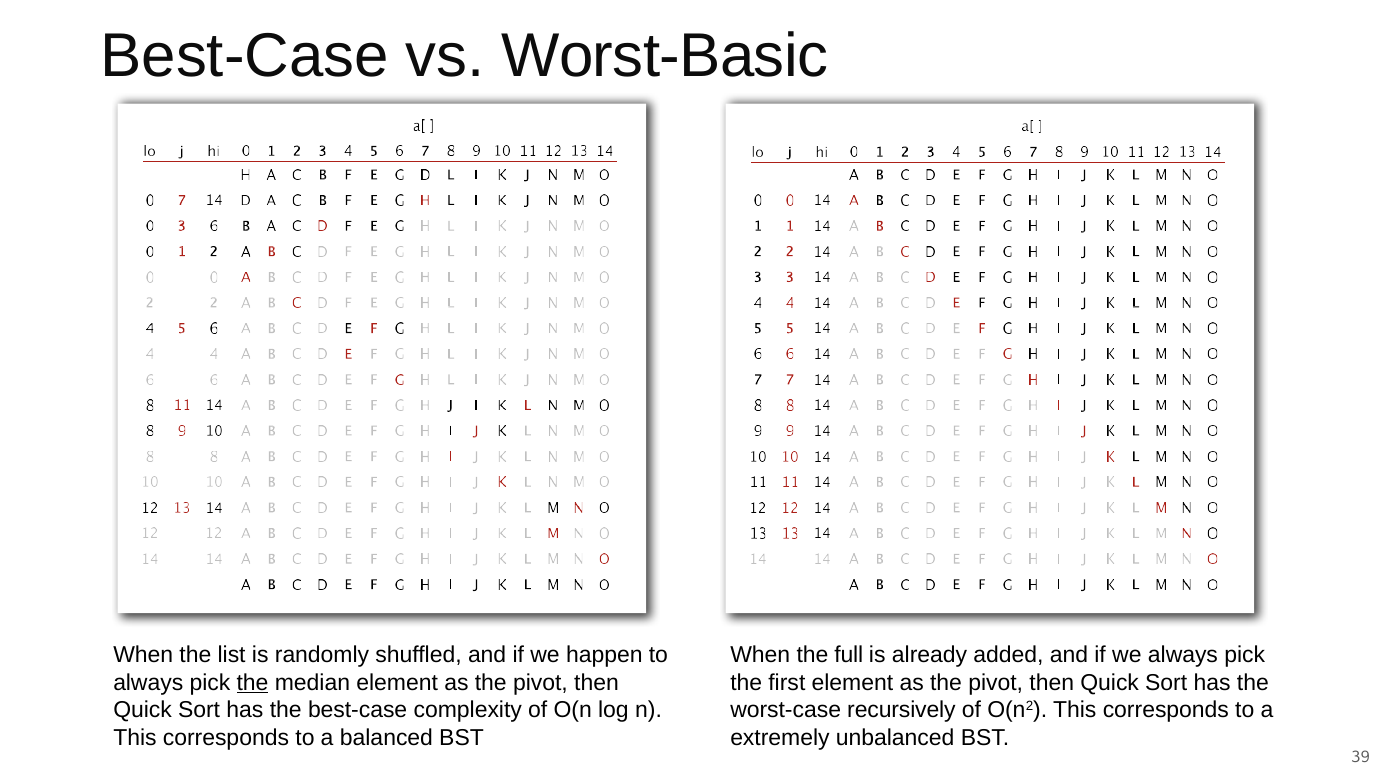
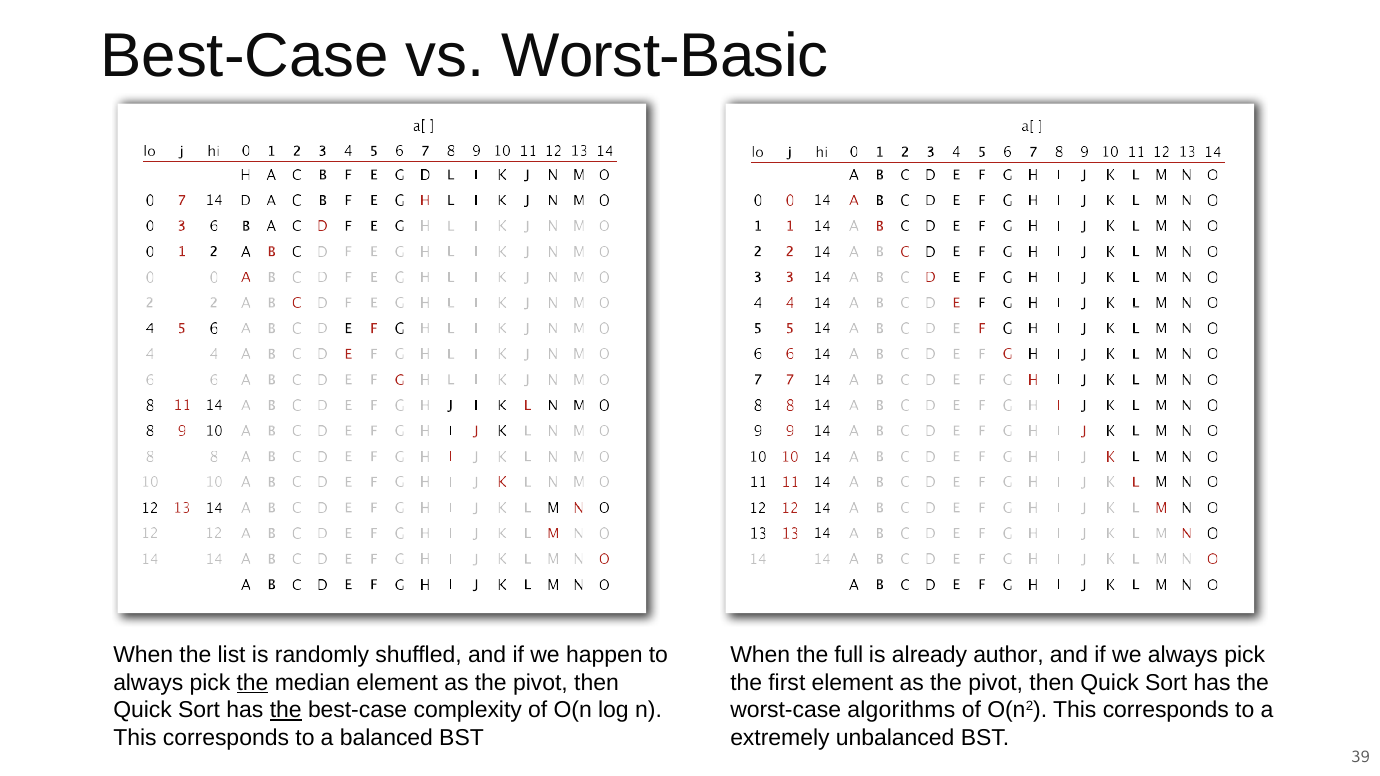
added: added -> author (1009, 655)
the underline: none -> present (286, 710)
recursively: recursively -> algorithms (901, 710)
